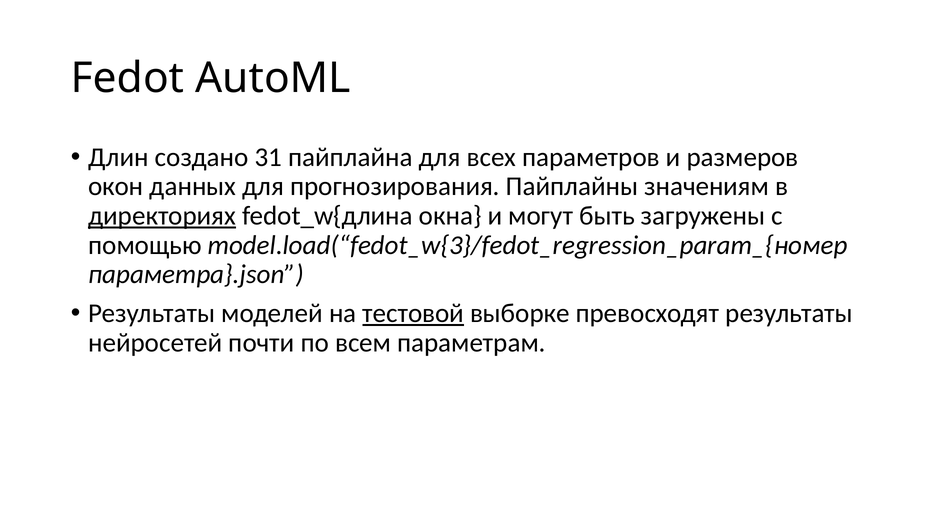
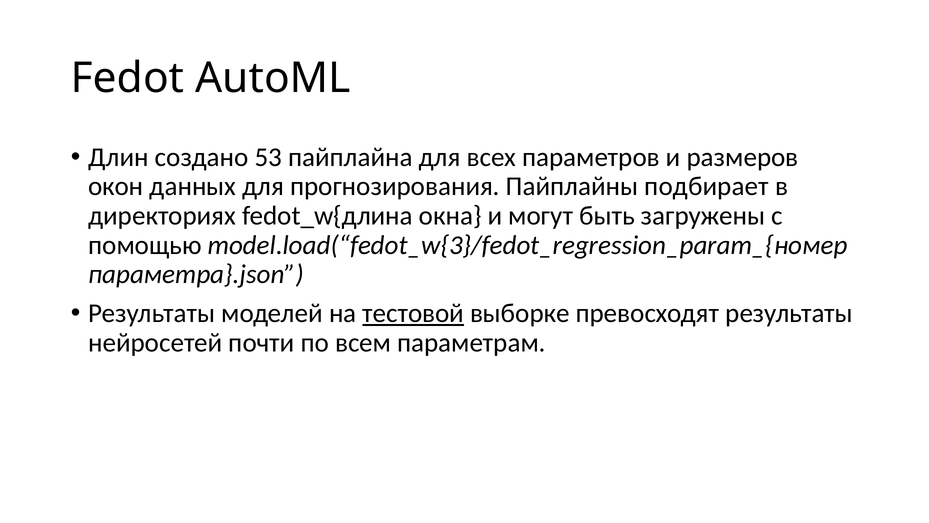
31: 31 -> 53 (268, 157)
значениям: значениям -> подбирает (707, 186)
директориях underline: present -> none (162, 216)
